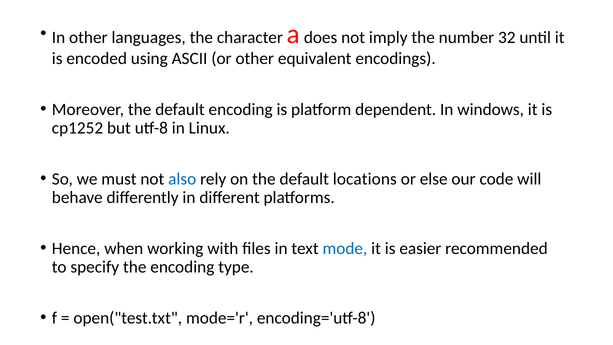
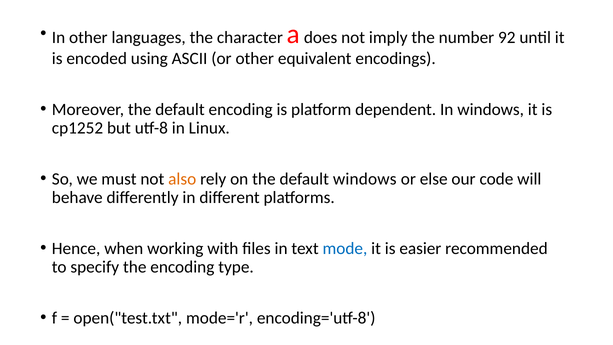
32: 32 -> 92 (507, 38)
also colour: blue -> orange (182, 179)
default locations: locations -> windows (365, 179)
